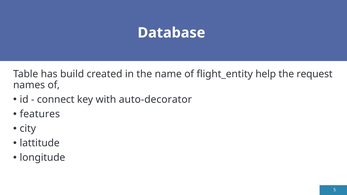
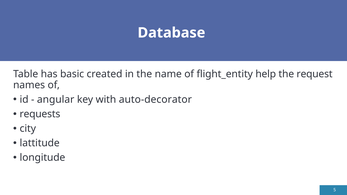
build: build -> basic (72, 74)
connect: connect -> angular (56, 100)
features: features -> requests (40, 114)
